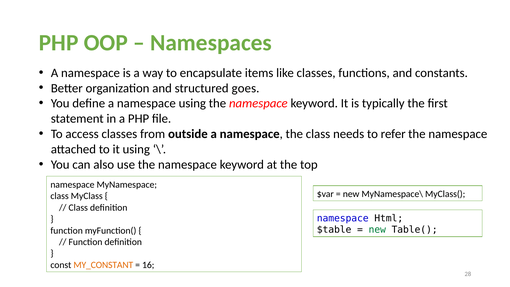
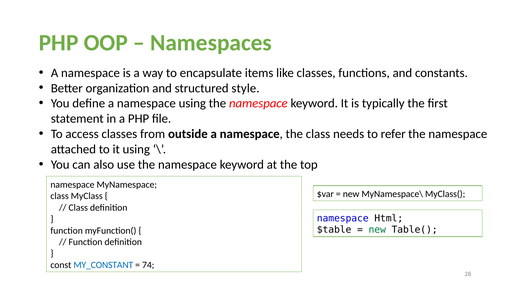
goes: goes -> style (246, 88)
MY_CONSTANT colour: orange -> blue (103, 265)
16: 16 -> 74 (148, 265)
